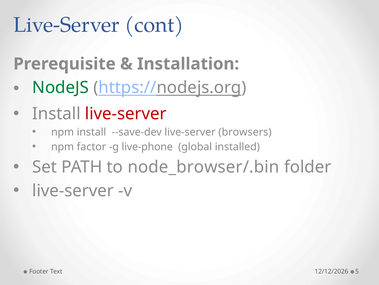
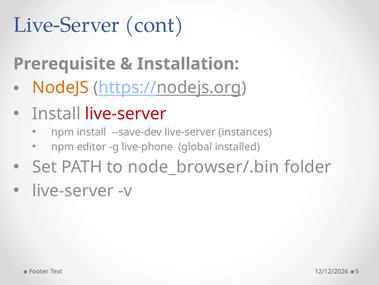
NodeJS colour: green -> orange (61, 87)
browsers: browsers -> instances (245, 132)
factor: factor -> editor (91, 146)
